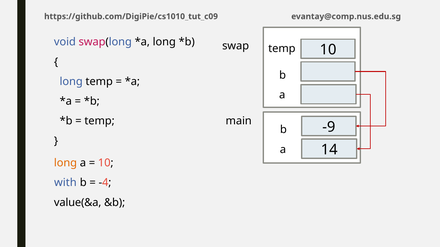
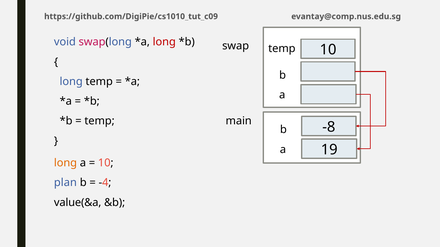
long colour: black -> red (164, 42)
-9: -9 -> -8 (329, 127)
14: 14 -> 19 (329, 150)
with: with -> plan (65, 183)
